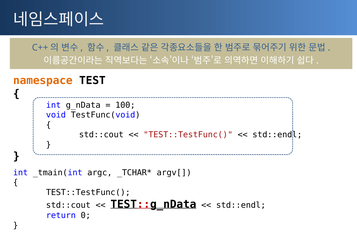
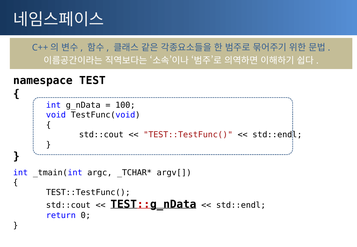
namespace colour: orange -> black (43, 81)
